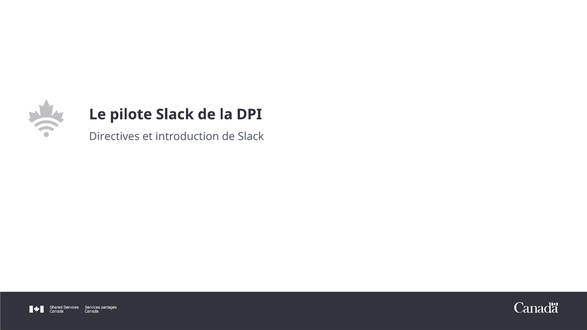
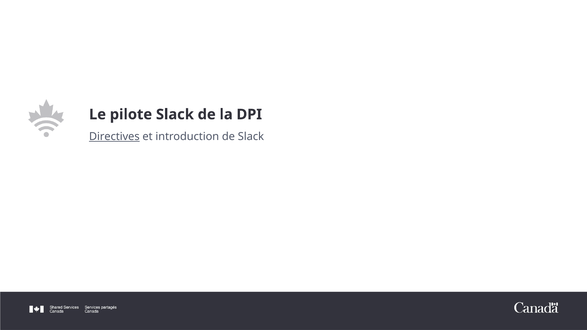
Directives underline: none -> present (114, 137)
